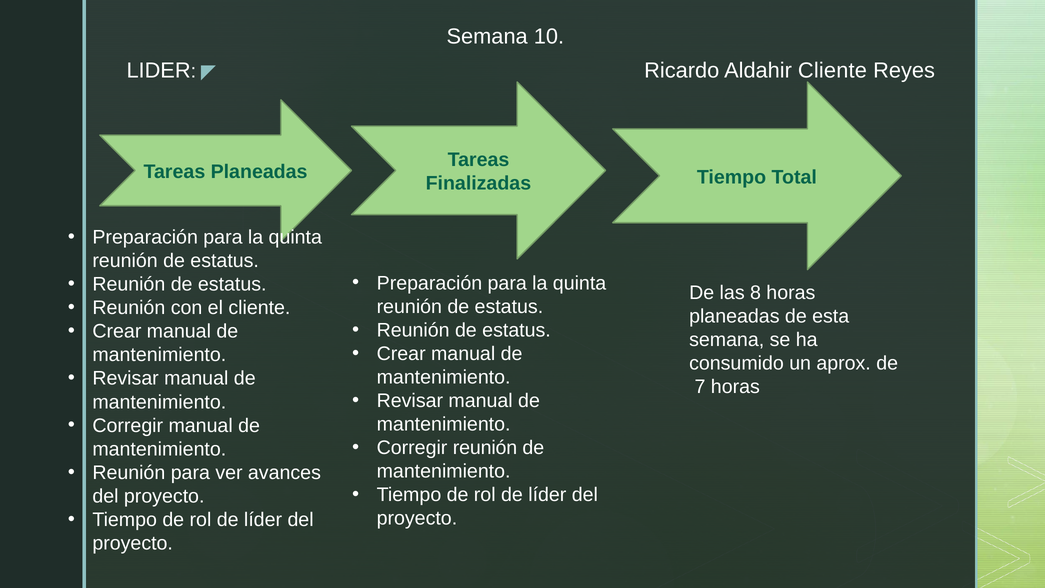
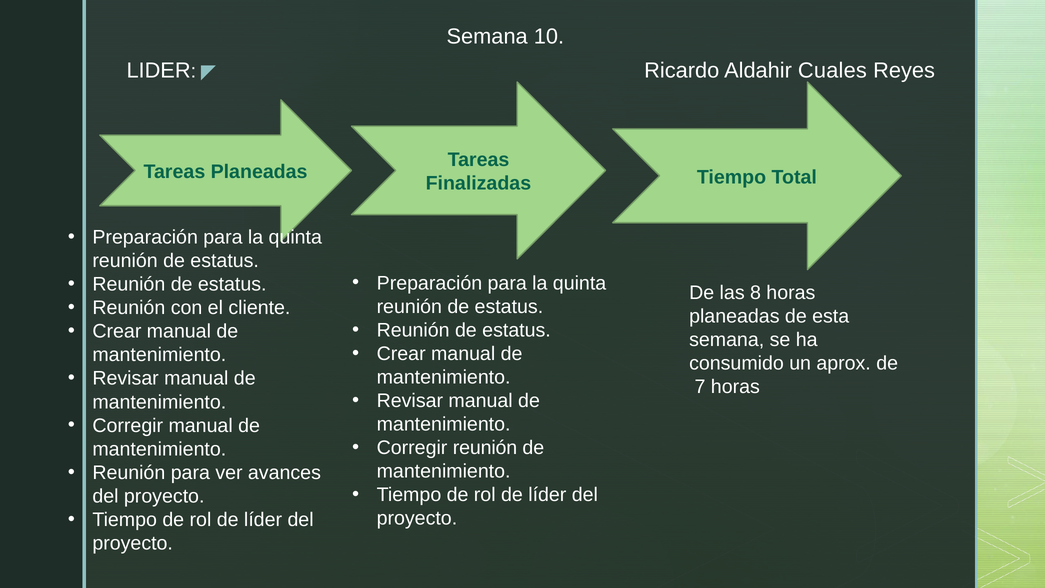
Aldahir Cliente: Cliente -> Cuales (832, 71)
